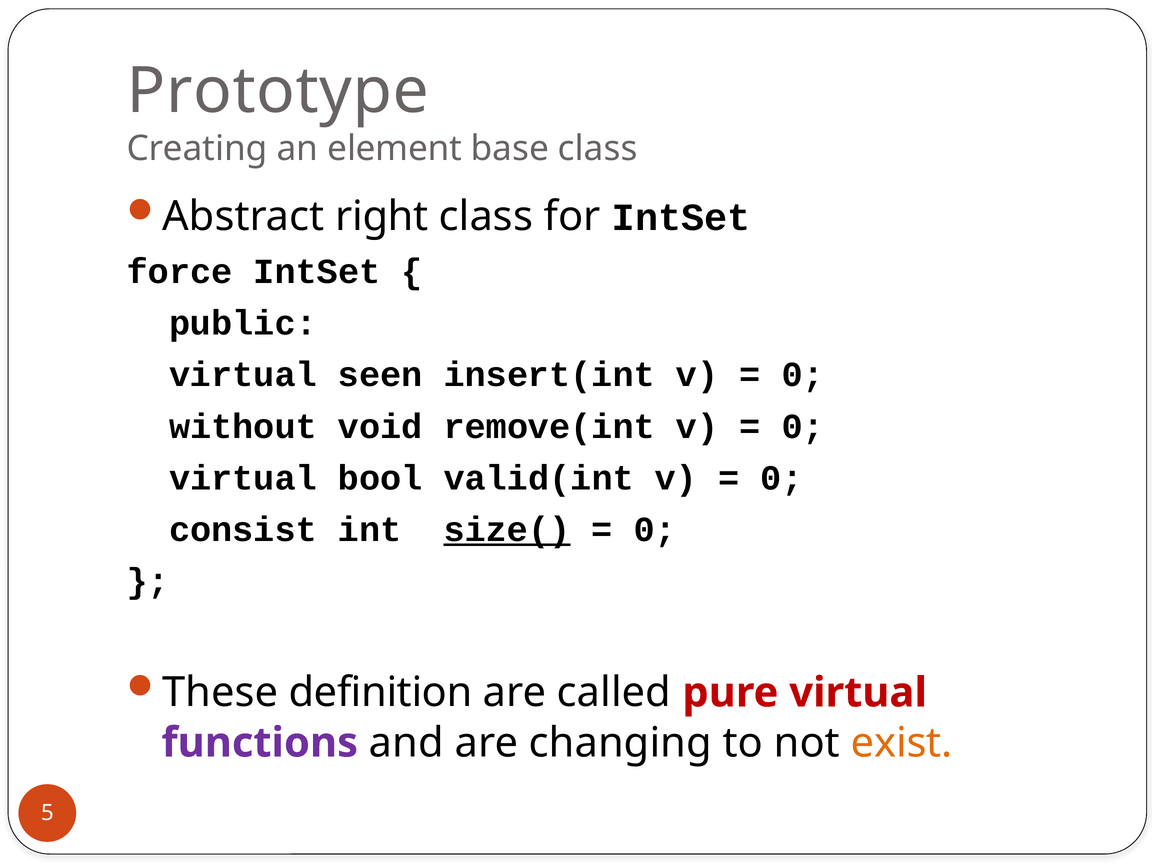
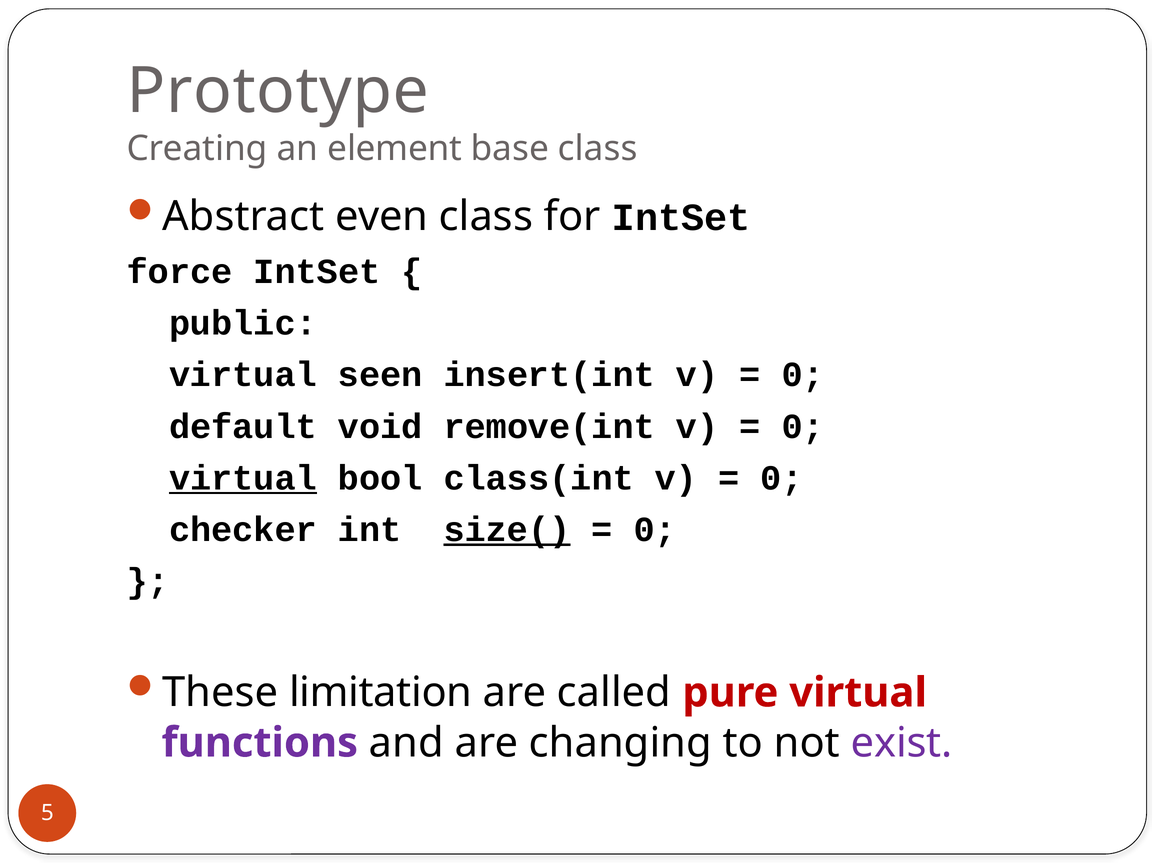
right: right -> even (382, 217)
without: without -> default (243, 426)
virtual underline: none -> present (243, 478)
valid(int: valid(int -> class(int (539, 478)
consist: consist -> checker (243, 530)
definition: definition -> limitation (381, 693)
exist colour: orange -> purple (902, 743)
